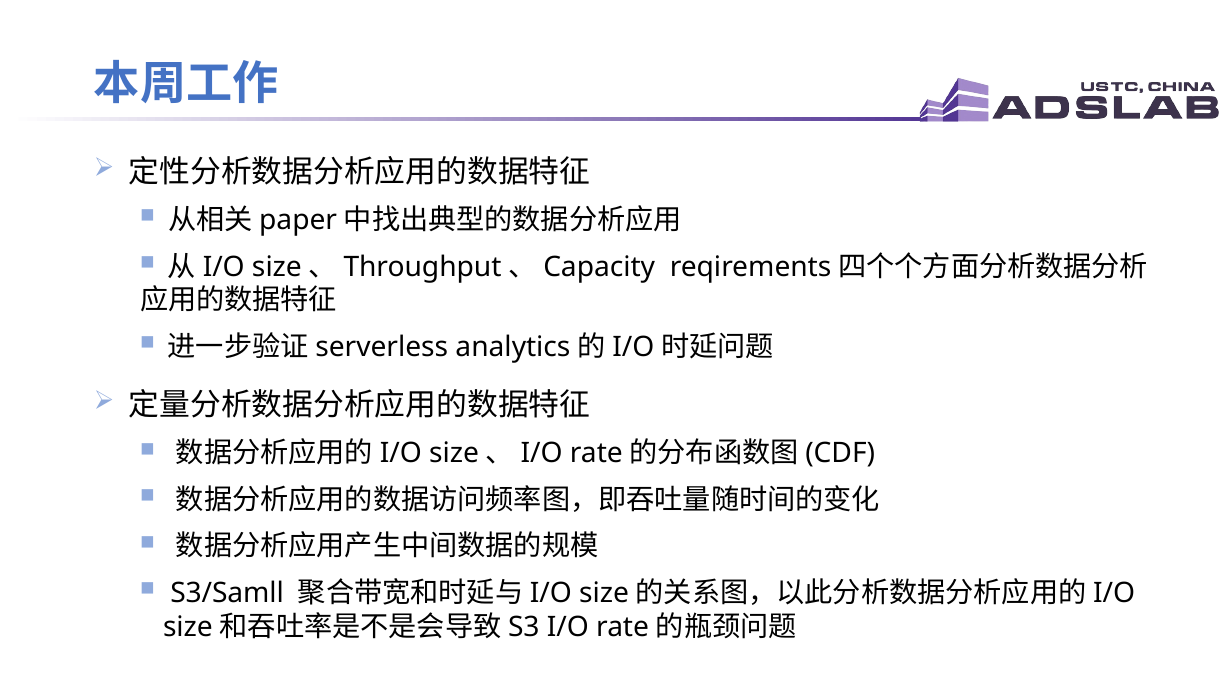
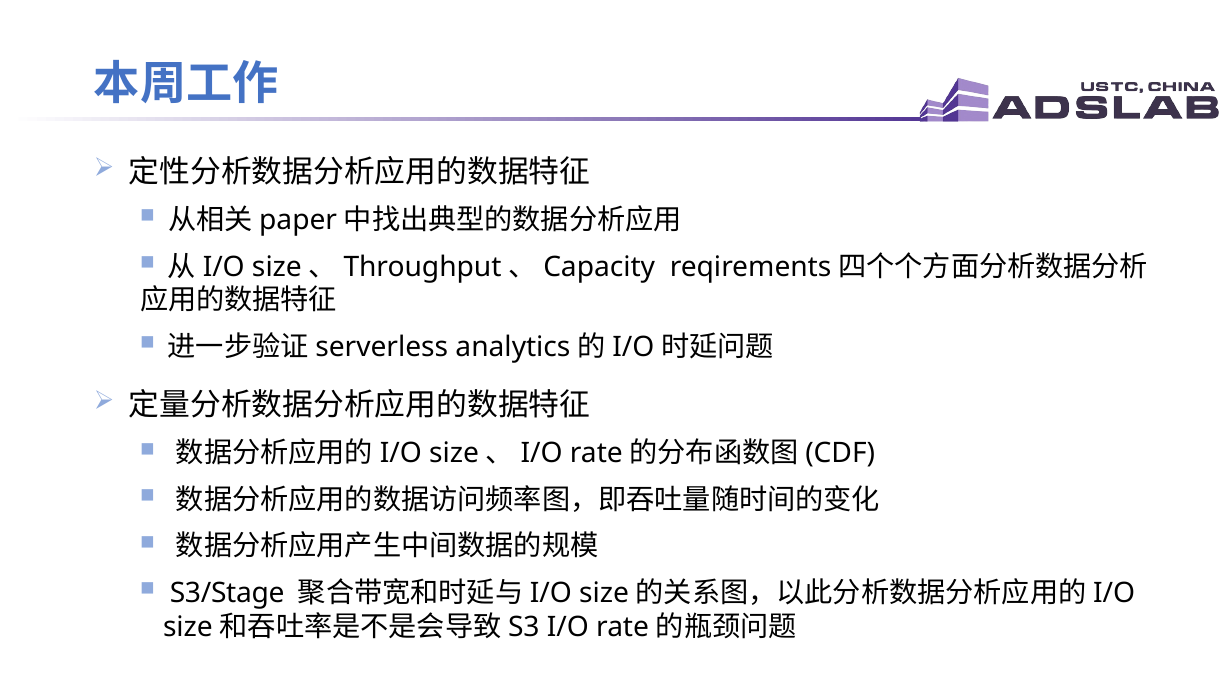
S3/Samll: S3/Samll -> S3/Stage (227, 594)
